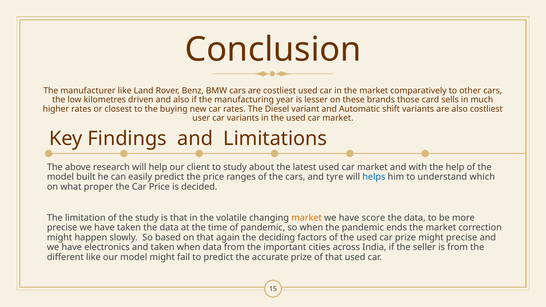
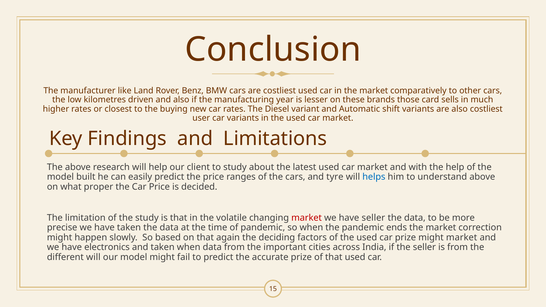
understand which: which -> above (482, 177)
market colour: orange -> red (307, 218)
have score: score -> seller (373, 218)
might precise: precise -> market (462, 237)
different like: like -> will (93, 257)
